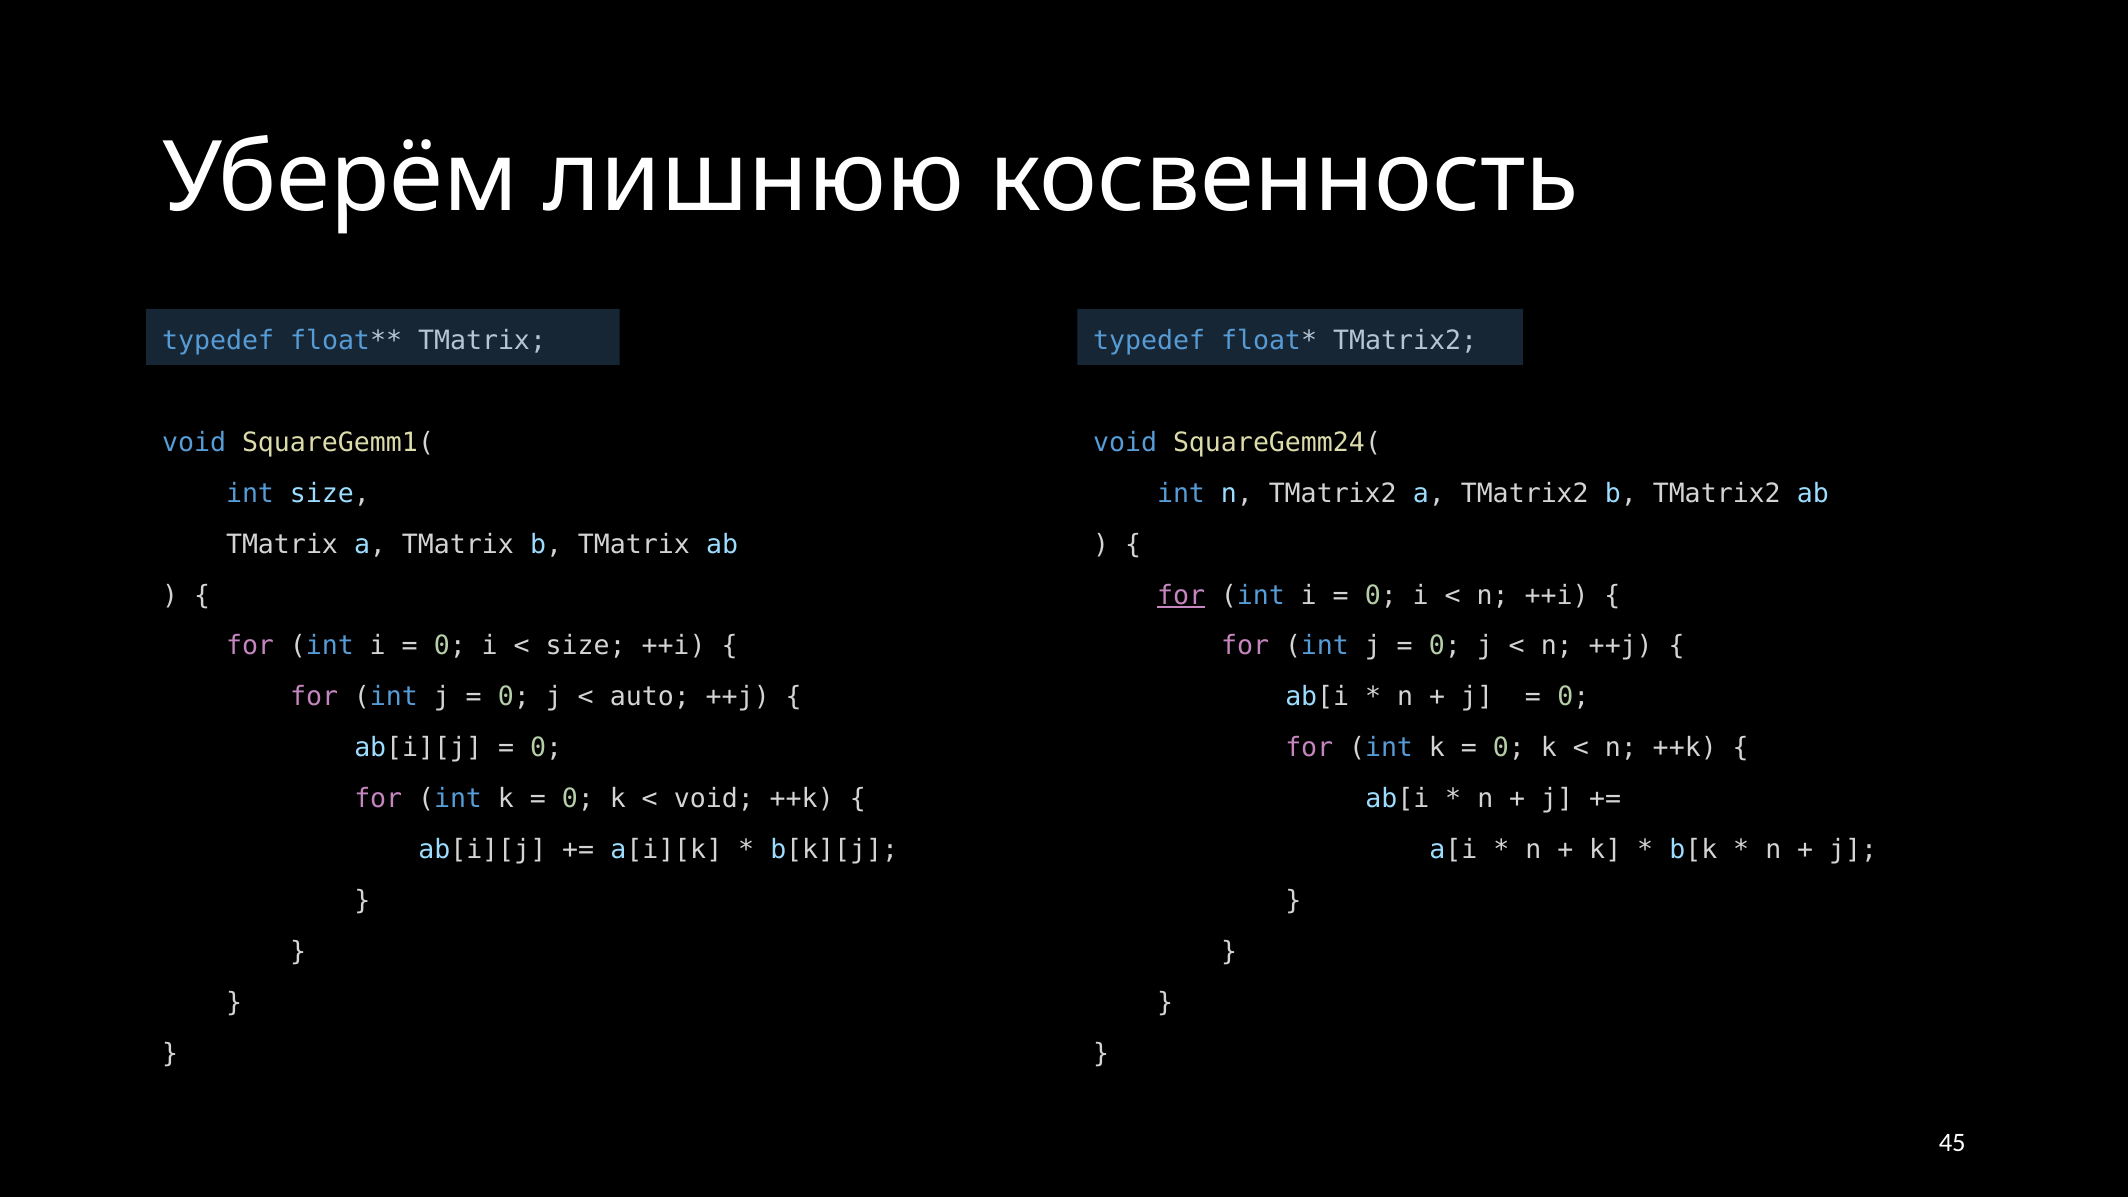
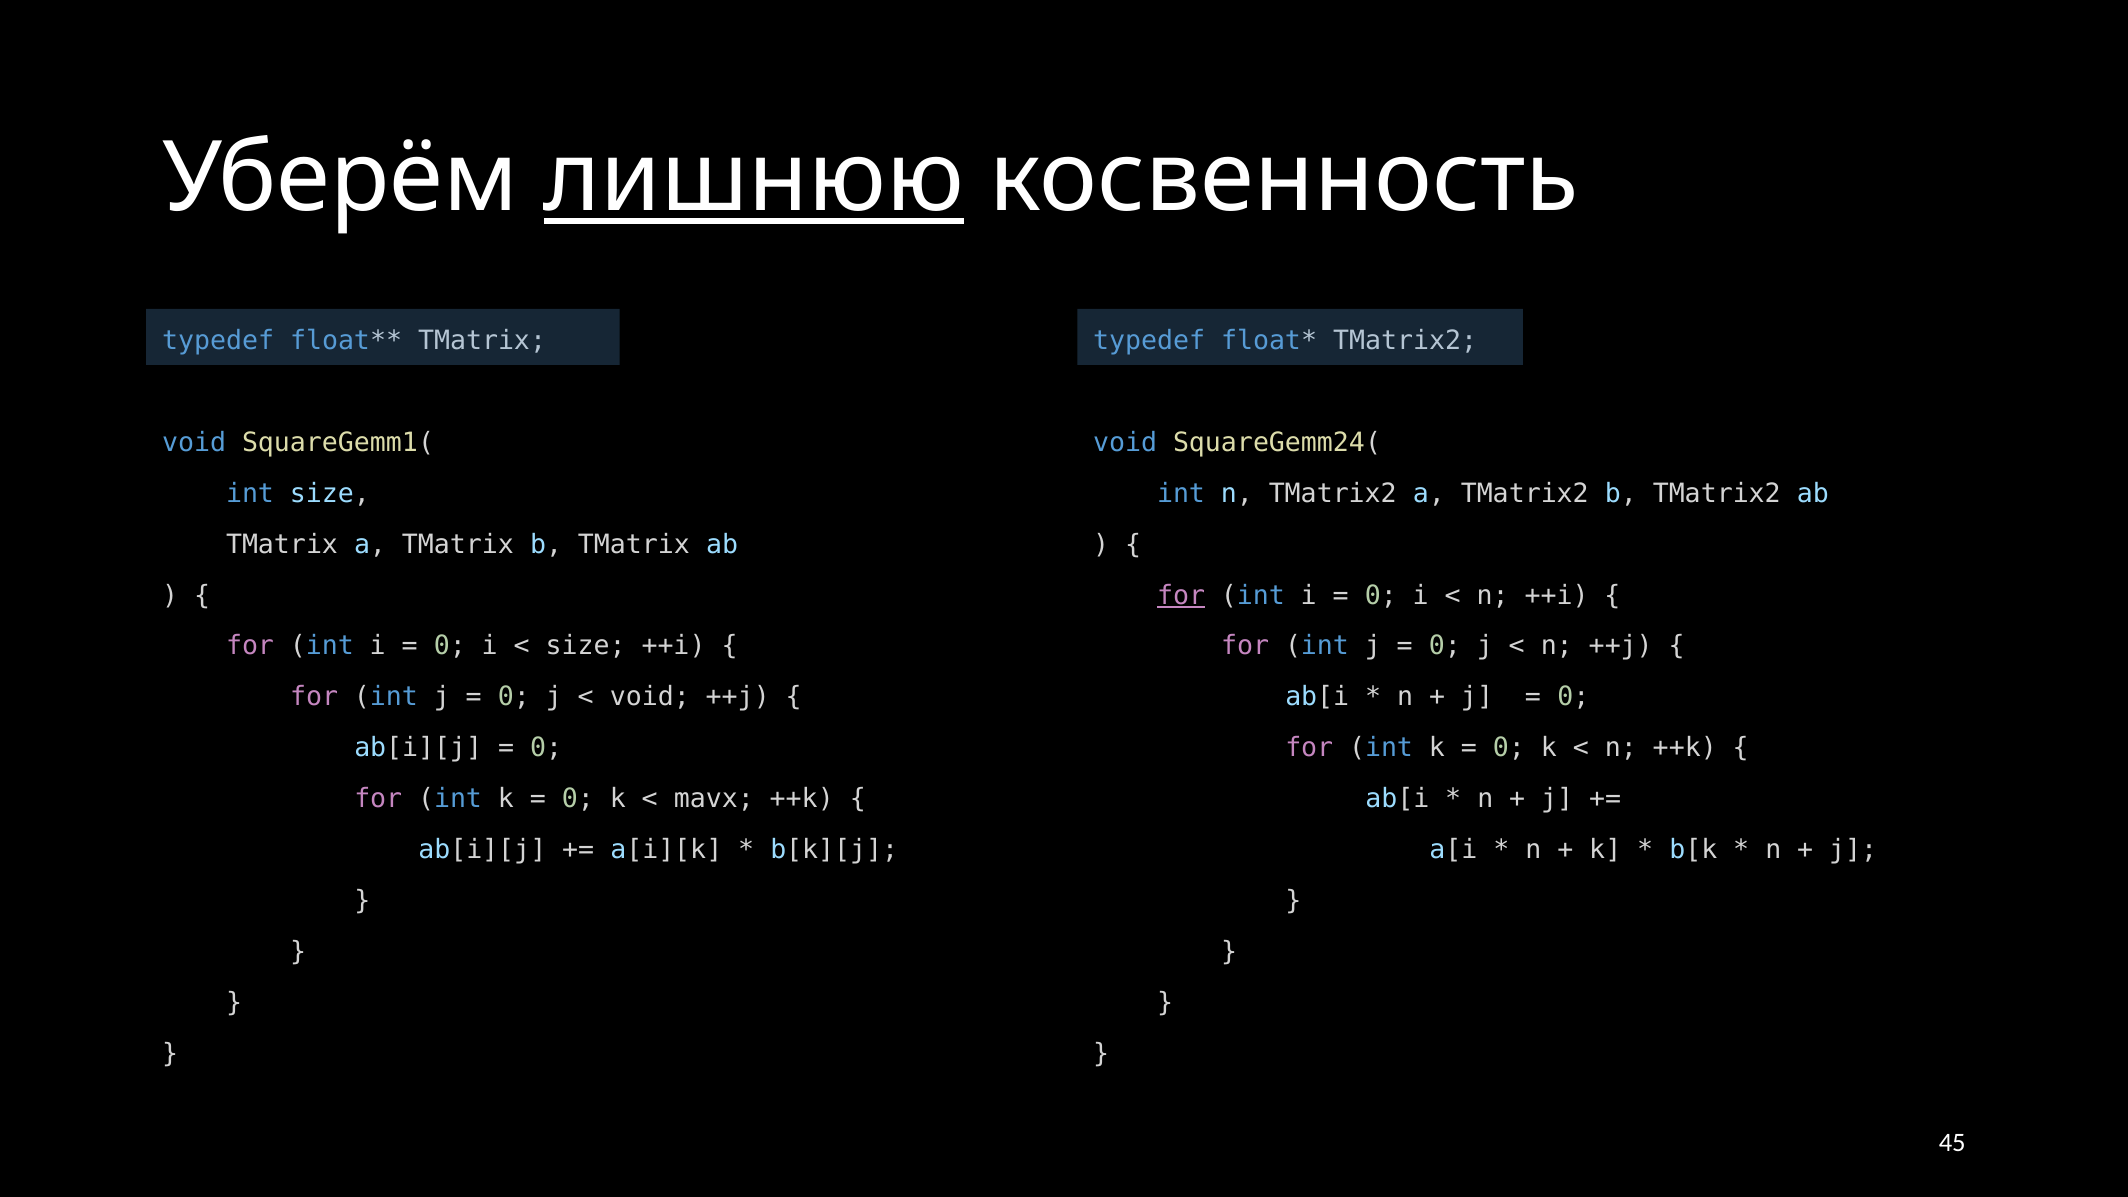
лишнюю underline: none -> present (754, 179)
auto: auto -> void (650, 697)
void: void -> mavx (714, 799)
